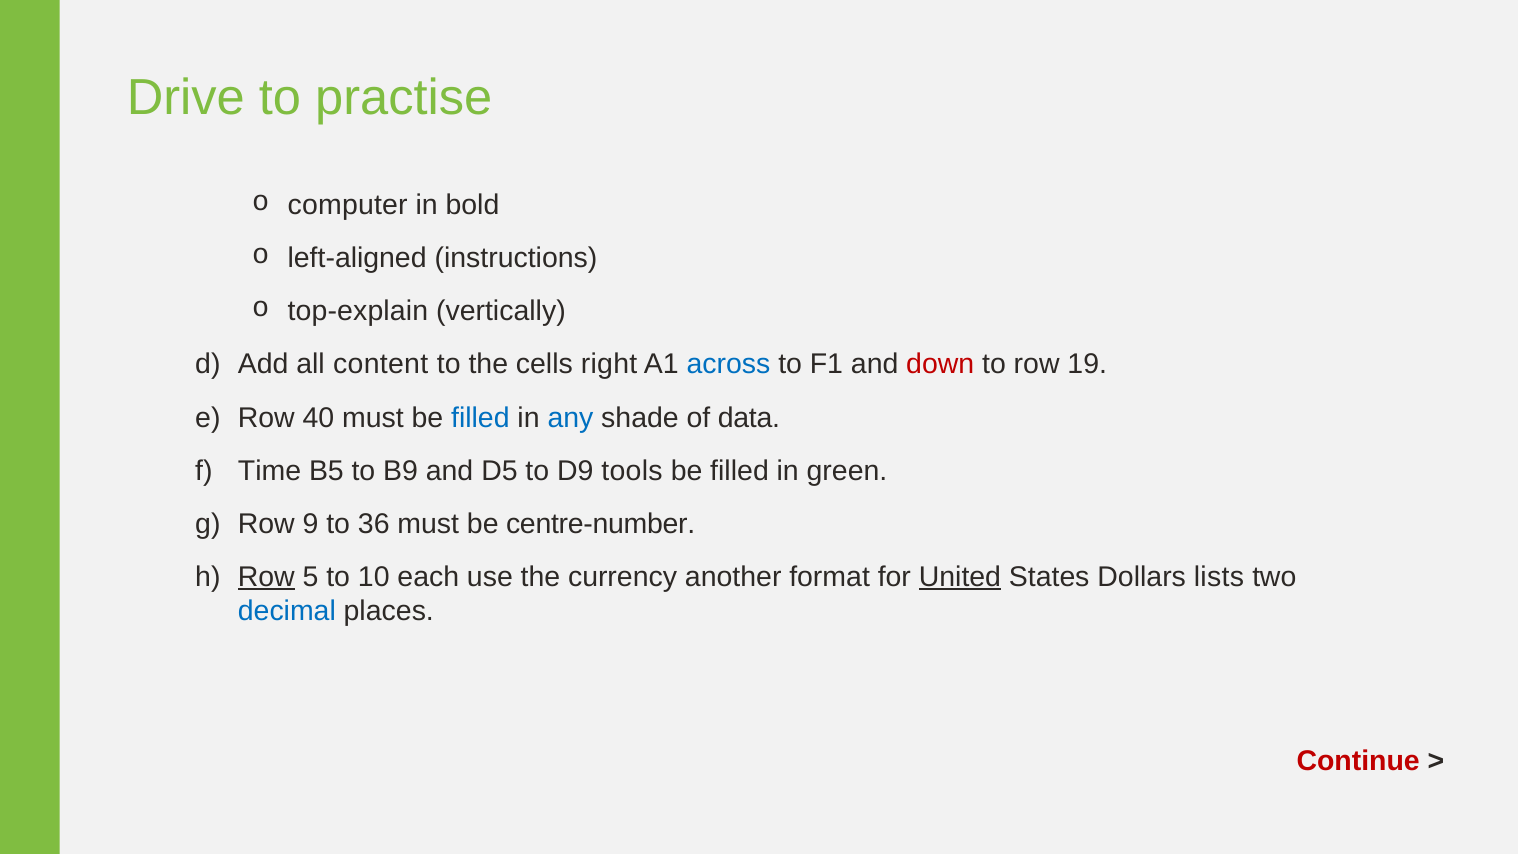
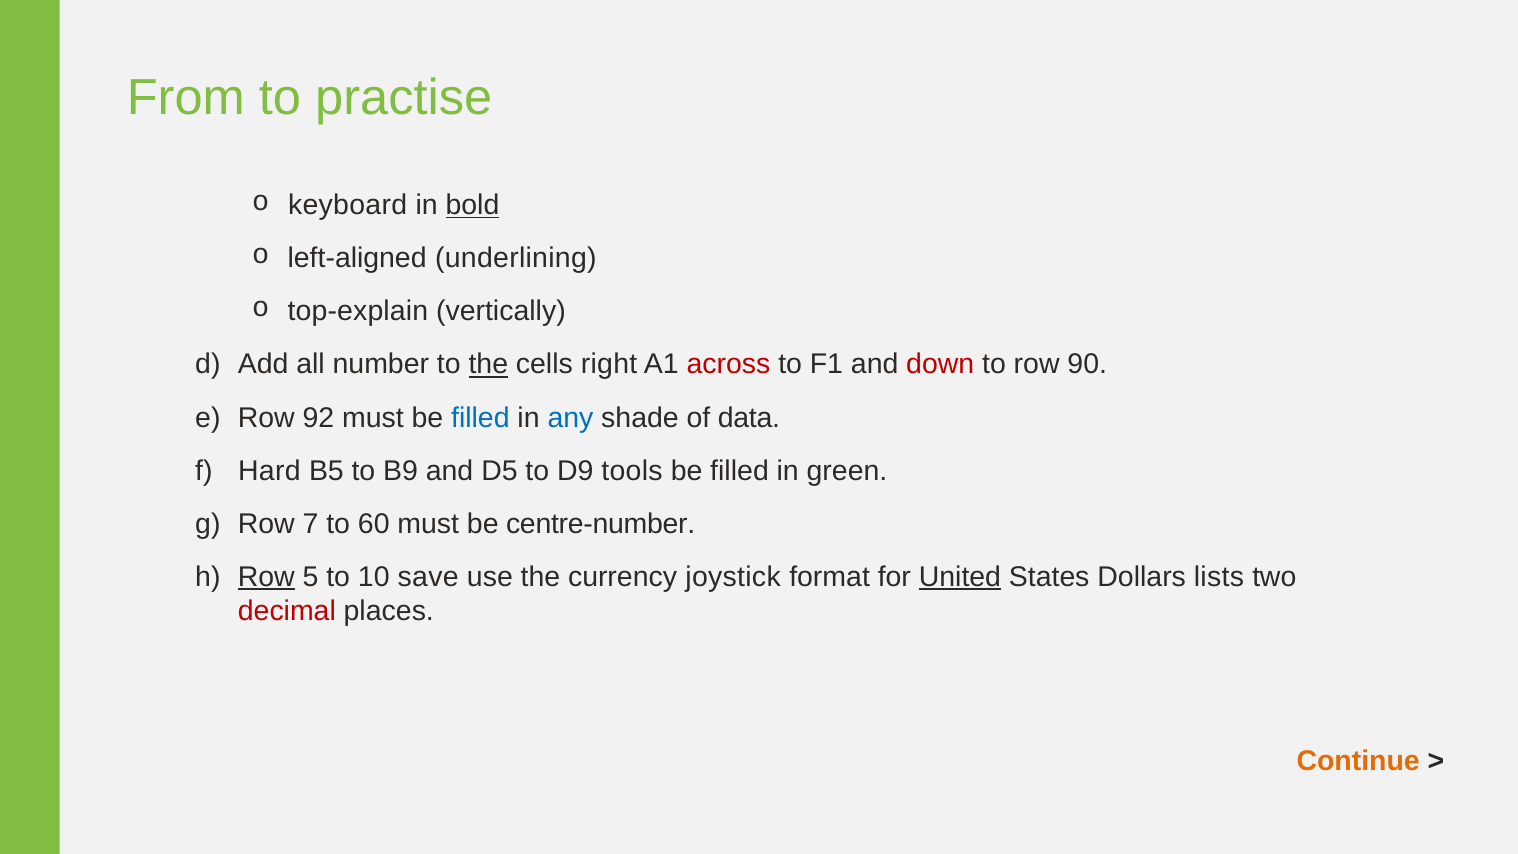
Drive: Drive -> From (186, 98)
computer: computer -> keyboard (348, 205)
bold underline: none -> present (472, 205)
instructions: instructions -> underlining (516, 258)
content: content -> number (381, 365)
the underline: none -> present (488, 365)
across colour: blue -> red (728, 365)
19: 19 -> 90 (1087, 365)
40: 40 -> 92 (318, 418)
Time: Time -> Hard (269, 471)
9: 9 -> 7 (311, 524)
36: 36 -> 60 (374, 524)
each: each -> save (428, 577)
another: another -> joystick (733, 577)
decimal colour: blue -> red (287, 611)
Continue colour: red -> orange (1358, 761)
